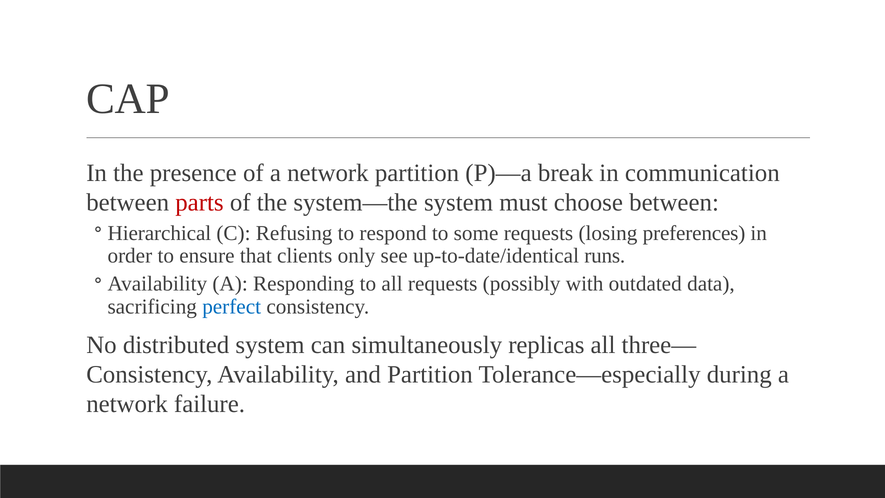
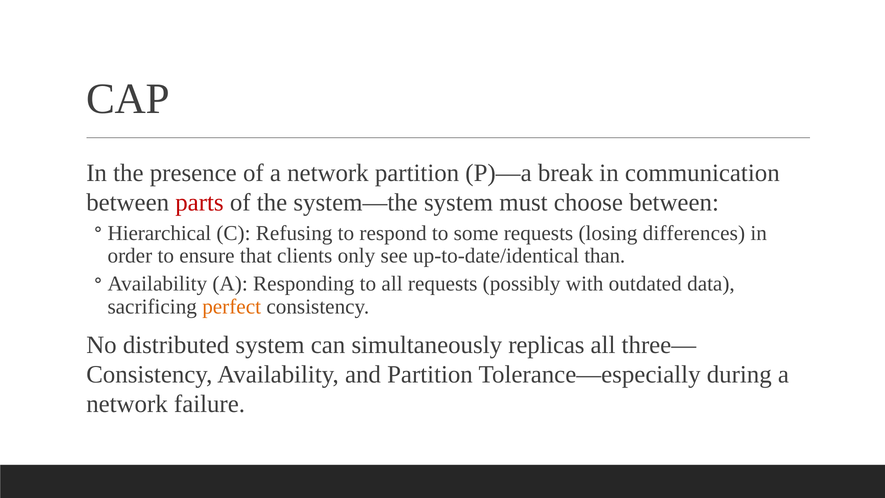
preferences: preferences -> differences (694, 233)
runs: runs -> than (605, 256)
perfect colour: blue -> orange (232, 307)
